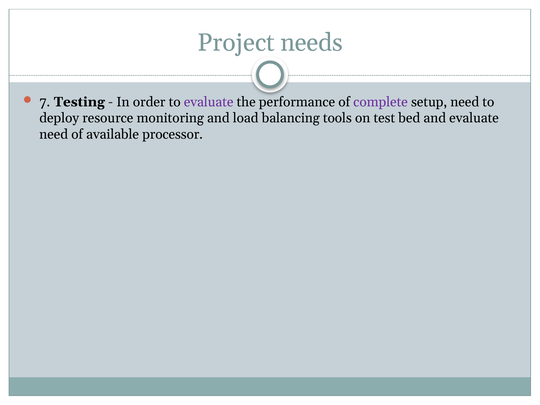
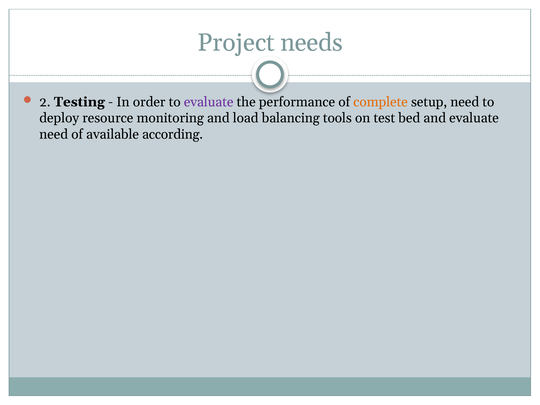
7: 7 -> 2 (45, 102)
complete colour: purple -> orange (381, 102)
processor: processor -> according (173, 134)
